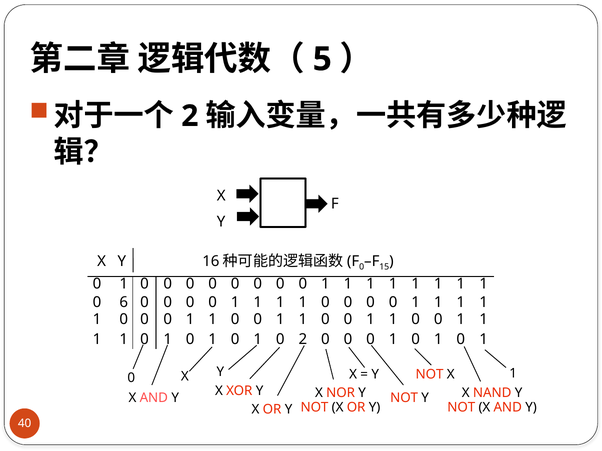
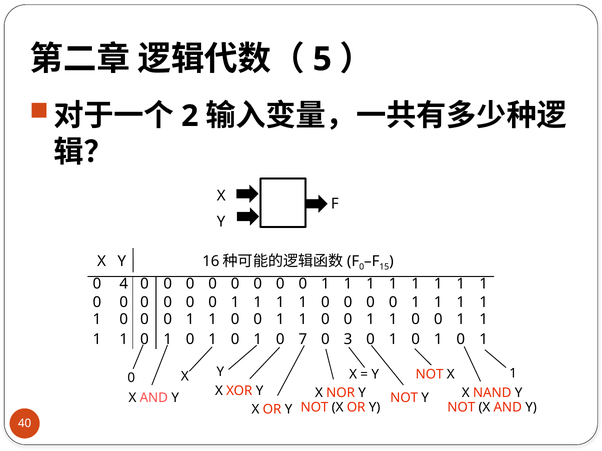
1: 1 -> 4 (124, 284)
6: 6 -> 0 (124, 303)
0 2: 2 -> 7 (303, 340)
0: 0 -> 3 (348, 340)
